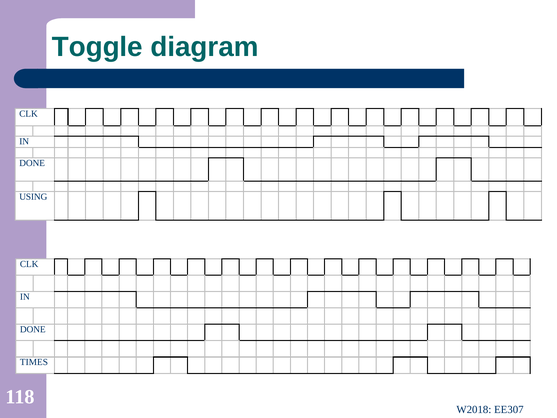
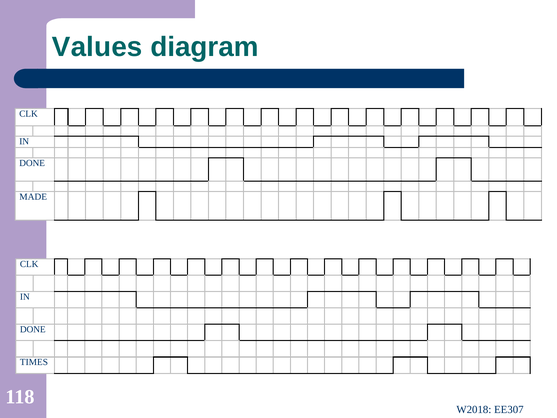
Toggle: Toggle -> Values (97, 47)
USING: USING -> MADE (33, 196)
